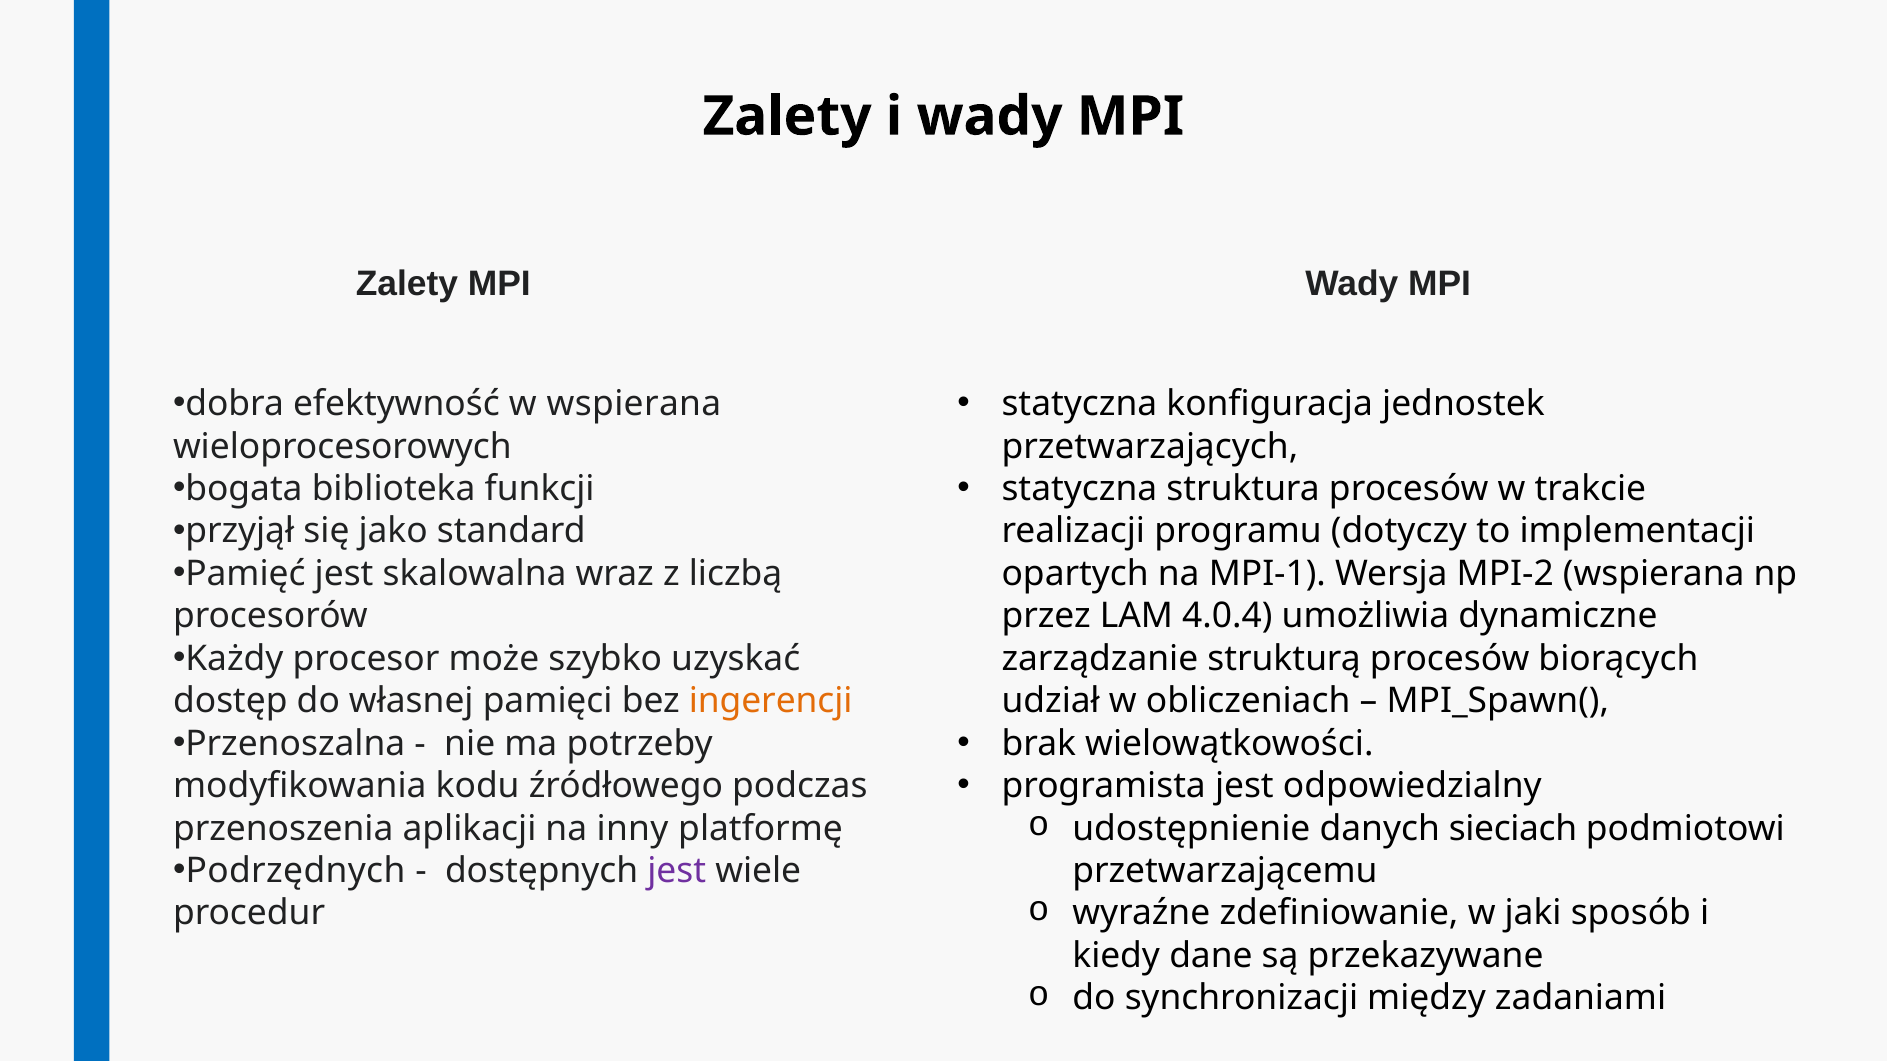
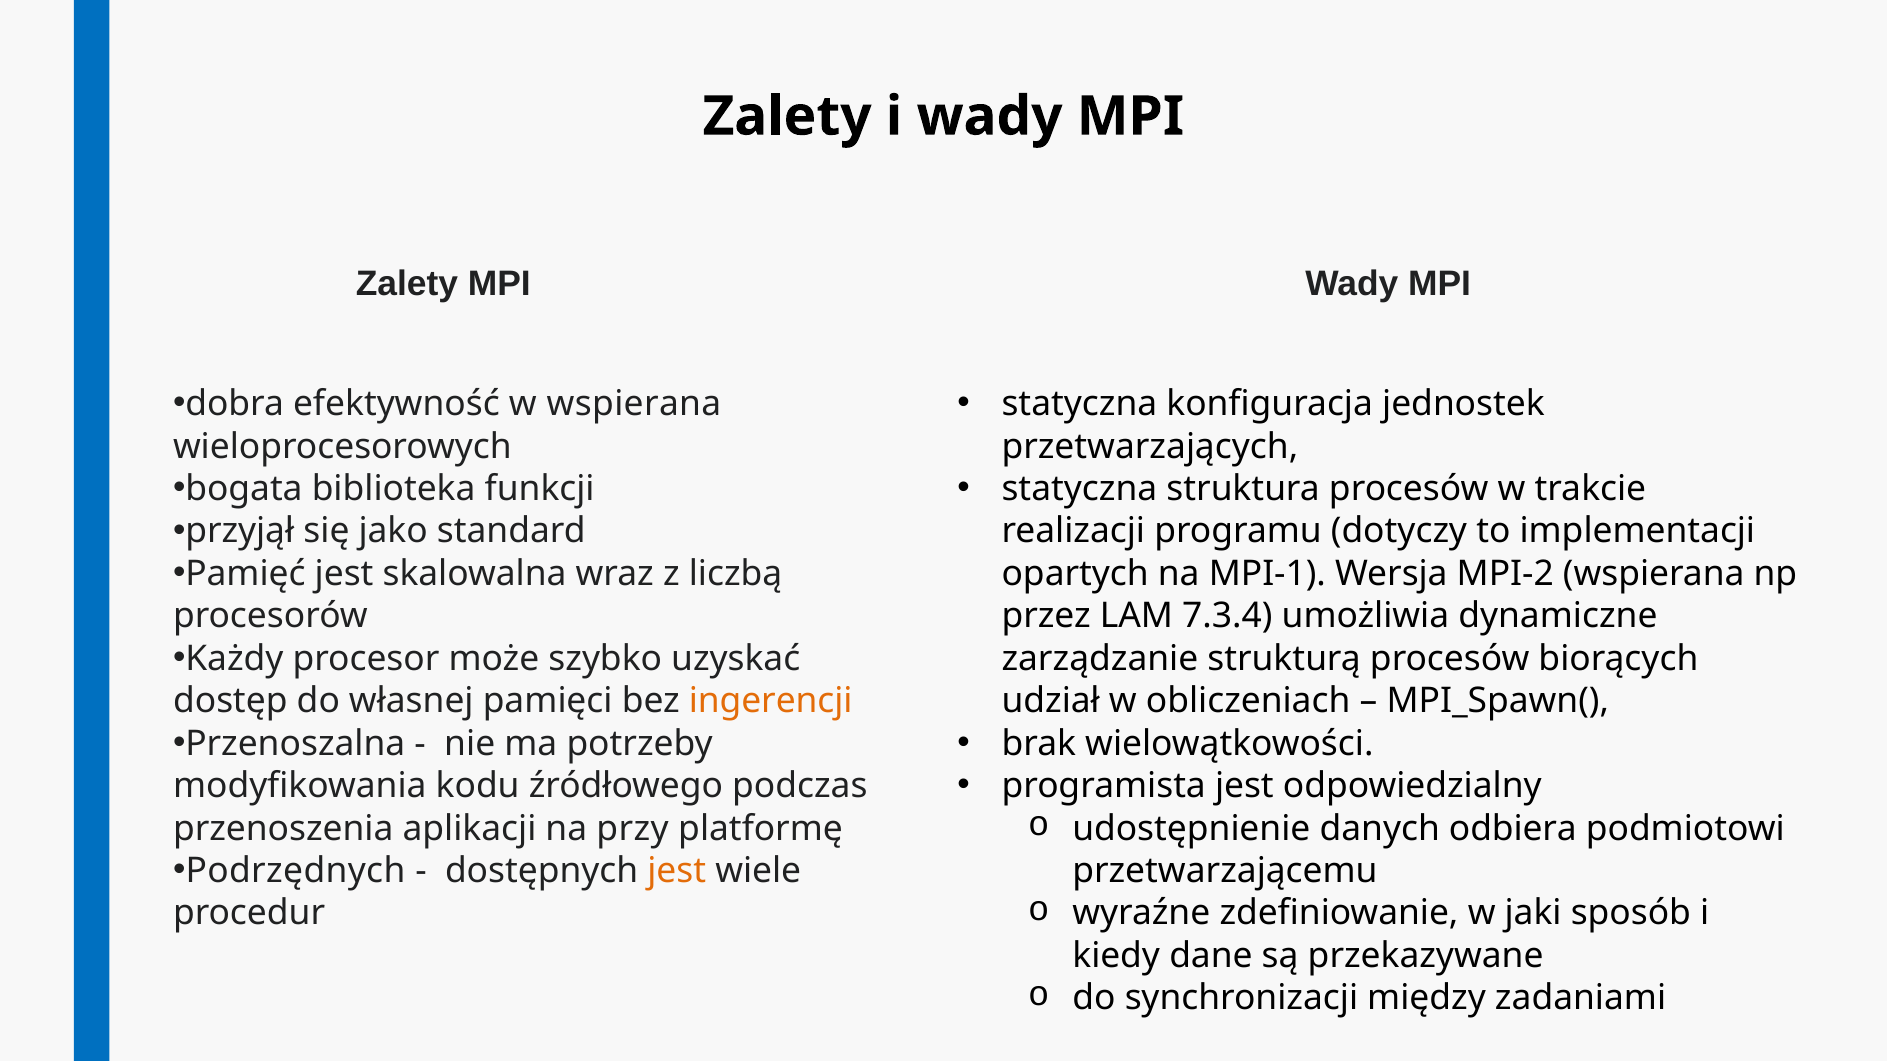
4.0.4: 4.0.4 -> 7.3.4 (1227, 616)
sieciach: sieciach -> odbiera (1513, 829)
inny: inny -> przy (633, 829)
jest colour: purple -> orange (677, 871)
